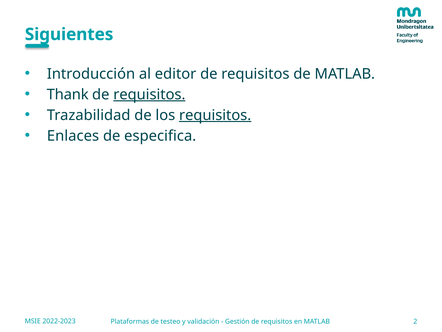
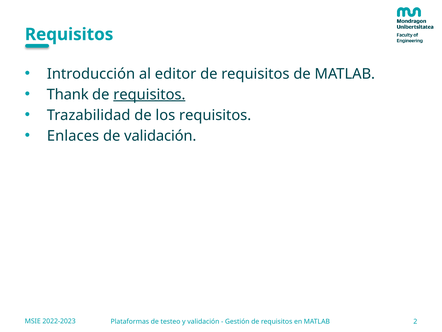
Siguientes: Siguientes -> Requisitos (69, 34)
requisitos underline: present -> none (215, 115)
de especifica: especifica -> validación (160, 136)
